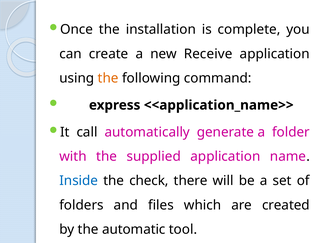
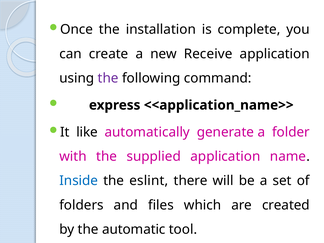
the colour: orange -> purple (108, 78)
call: call -> like (87, 132)
check: check -> eslint (149, 181)
